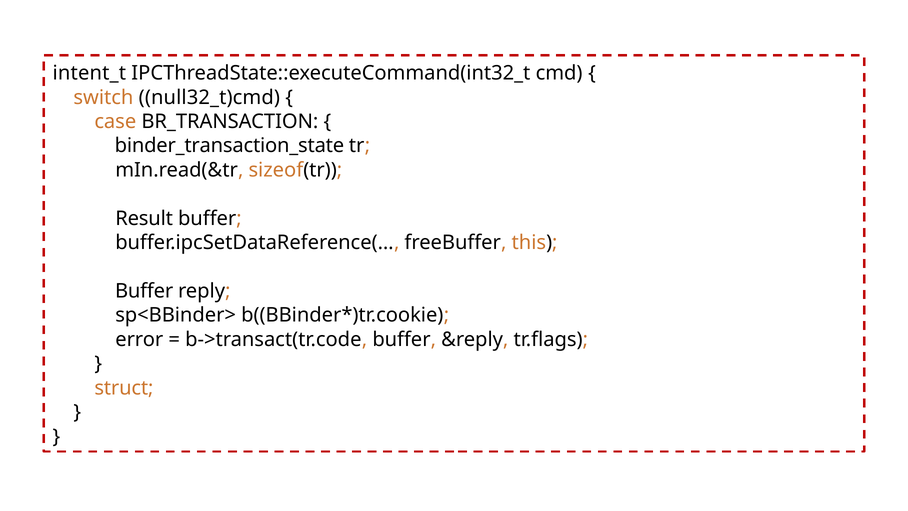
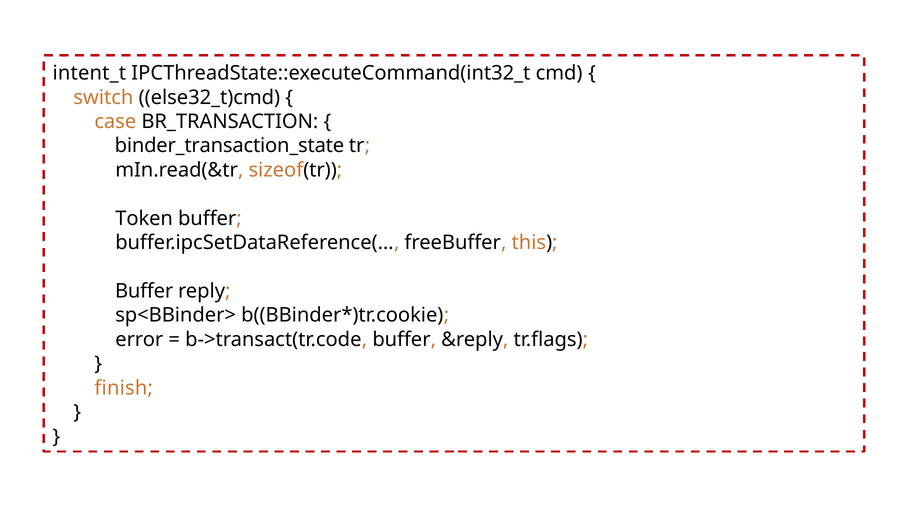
null32_t)cmd: null32_t)cmd -> else32_t)cmd (209, 97)
Result: Result -> Token (144, 218)
struct: struct -> finish (124, 388)
